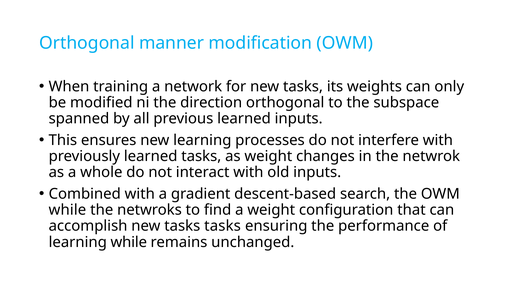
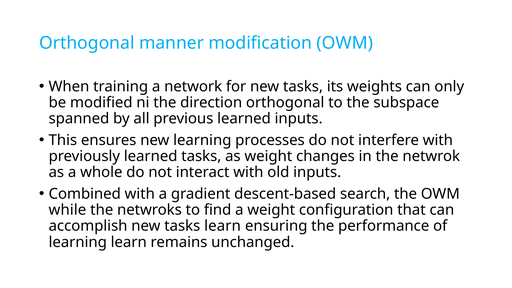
tasks tasks: tasks -> learn (223, 226)
learning while: while -> learn (129, 242)
